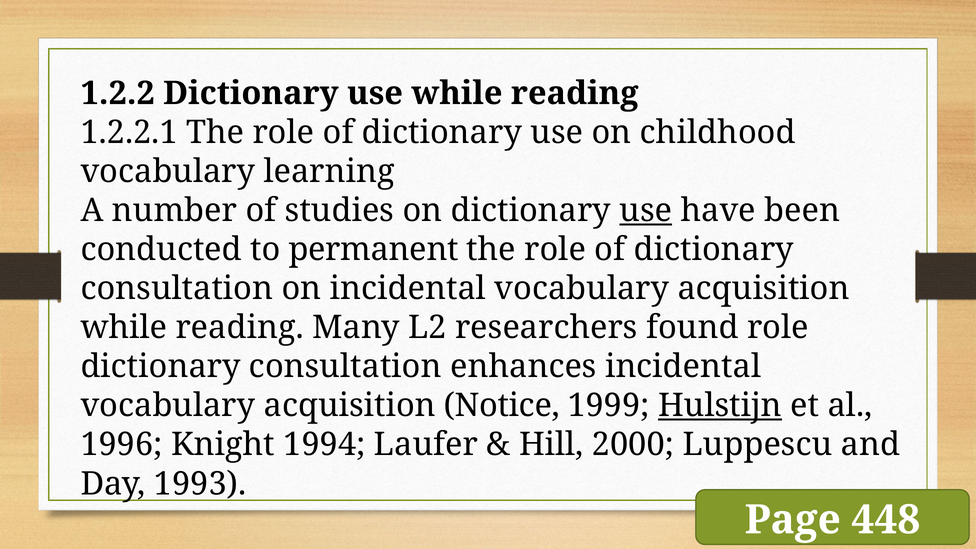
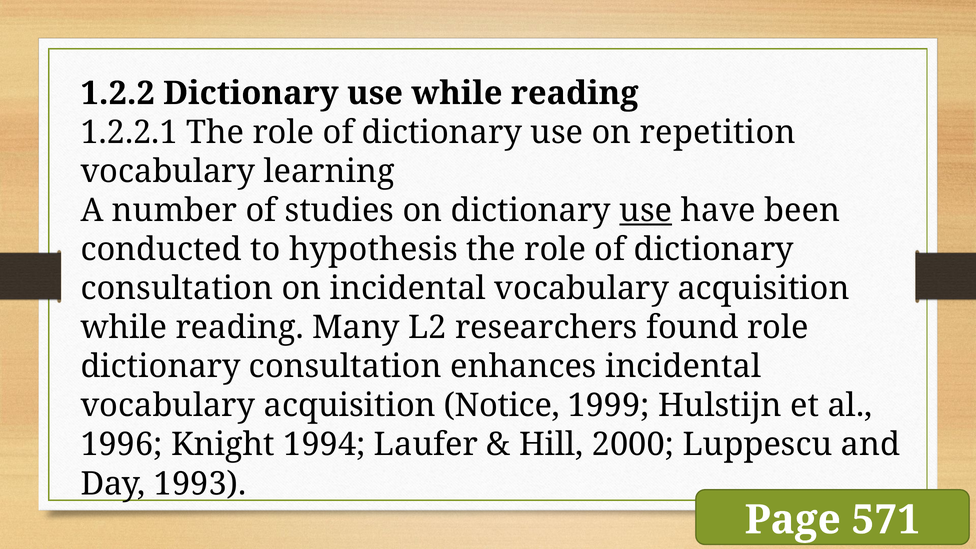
childhood: childhood -> repetition (718, 132)
permanent: permanent -> hypothesis (373, 249)
Hulstijn underline: present -> none (720, 406)
448: 448 -> 571 (886, 520)
